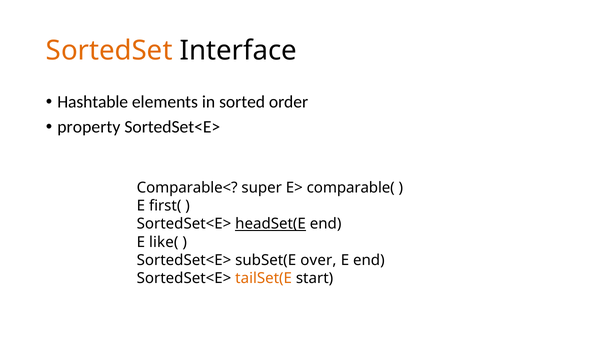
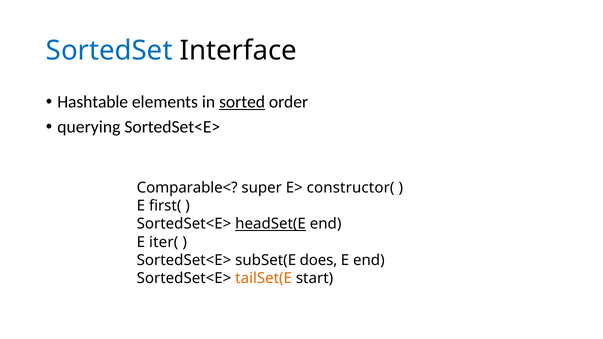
SortedSet colour: orange -> blue (109, 51)
sorted underline: none -> present (242, 102)
property: property -> querying (89, 127)
comparable(: comparable( -> constructor( (351, 188)
like(: like( -> iter( (164, 242)
over: over -> does (319, 260)
